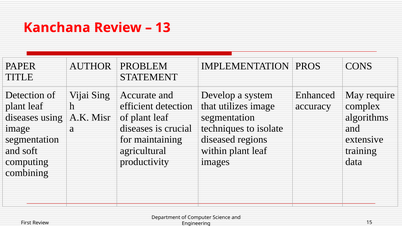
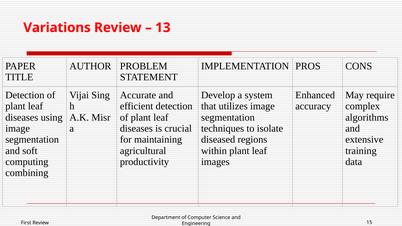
Kanchana: Kanchana -> Variations (57, 28)
